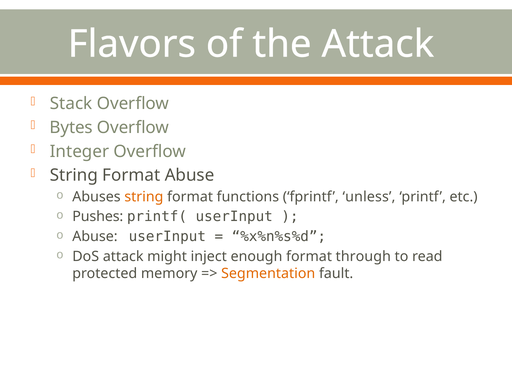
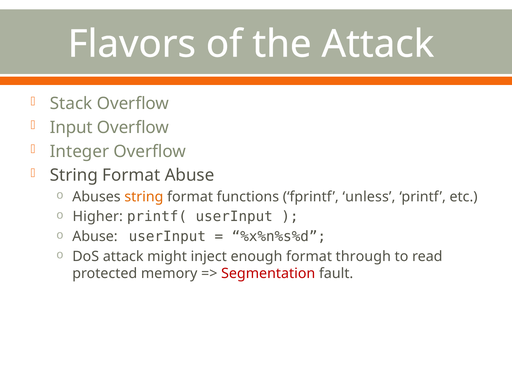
Bytes: Bytes -> Input (71, 127)
Pushes: Pushes -> Higher (98, 217)
Segmentation colour: orange -> red (268, 273)
